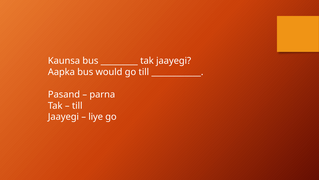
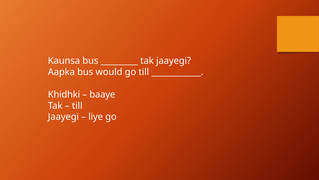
Pasand: Pasand -> Khidhki (64, 94)
parna: parna -> baaye (102, 94)
